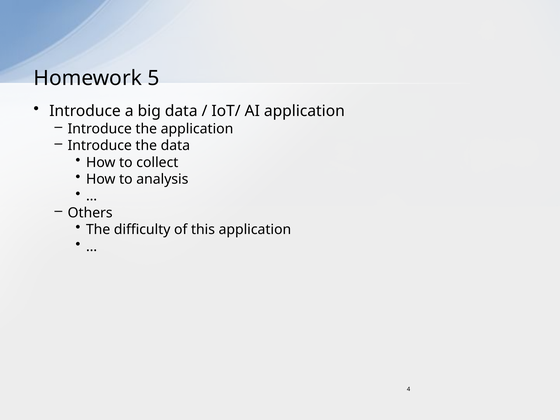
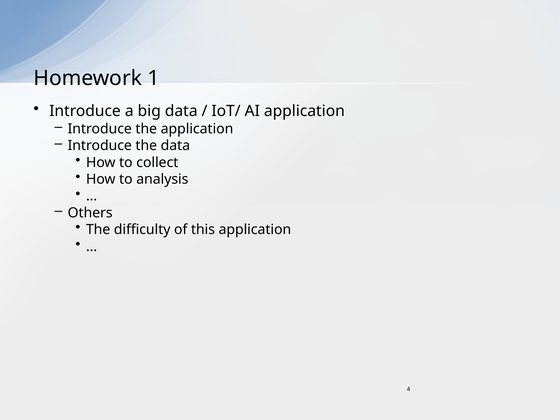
5: 5 -> 1 (153, 78)
